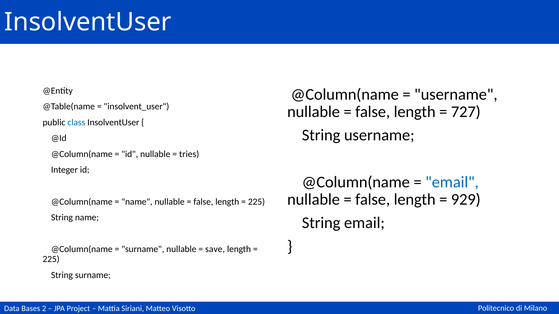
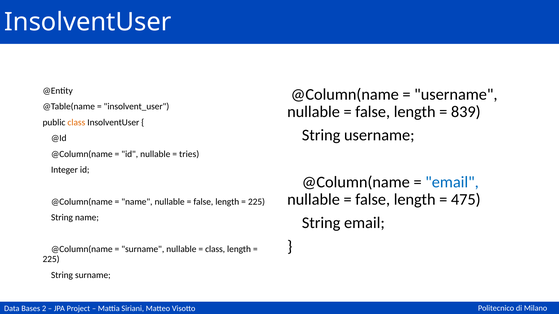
727: 727 -> 839 (466, 112)
class colour: blue -> orange (76, 123)
929: 929 -> 475 (466, 200)
save: save -> class (215, 250)
